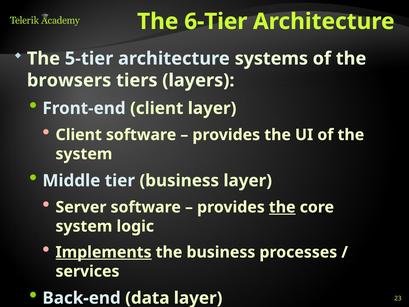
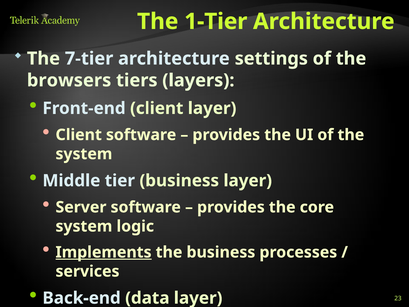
6-Tier: 6-Tier -> 1-Tier (216, 21)
5-tier: 5-tier -> 7-tier (89, 59)
systems: systems -> settings (271, 59)
the underline: present -> none (282, 207)
